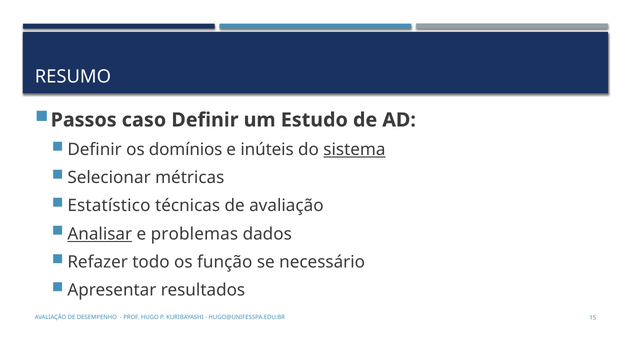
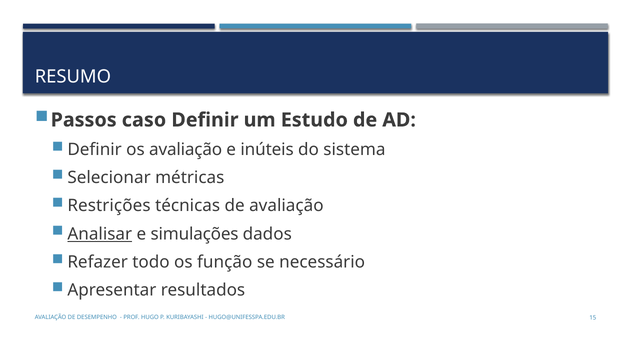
os domínios: domínios -> avaliação (186, 149)
sistema underline: present -> none (354, 149)
Estatístico: Estatístico -> Restrições (109, 206)
problemas: problemas -> simulações (195, 234)
